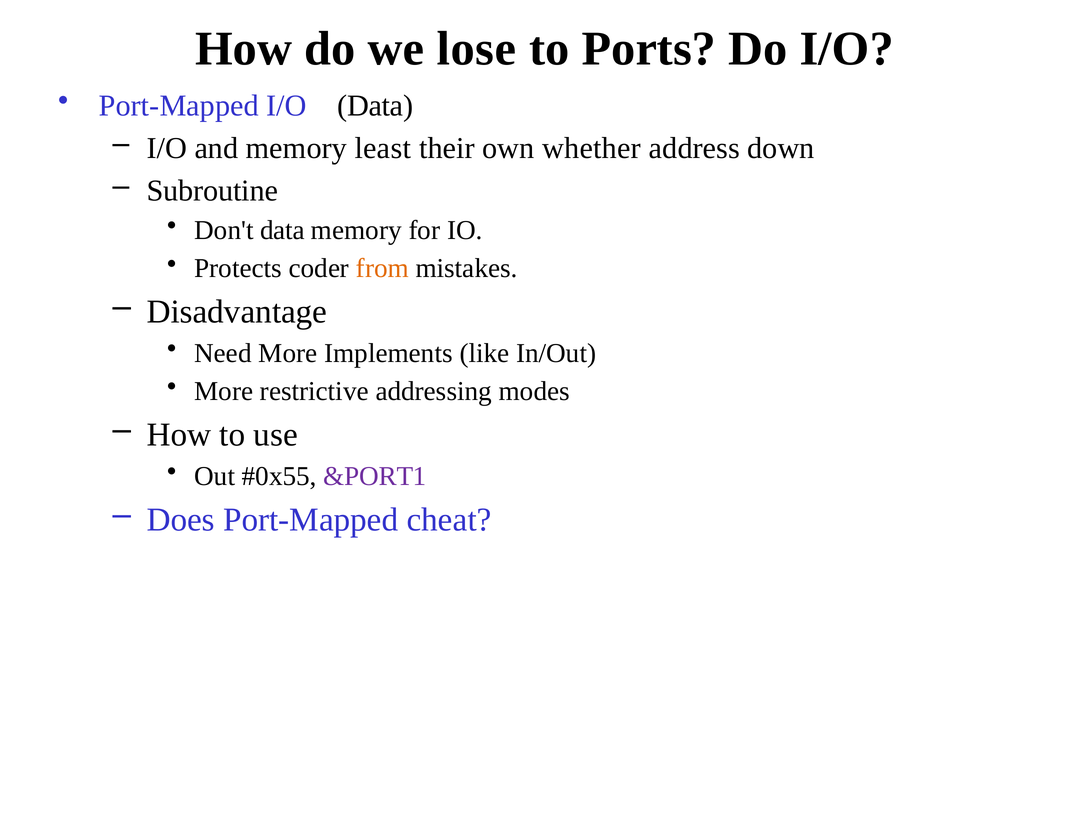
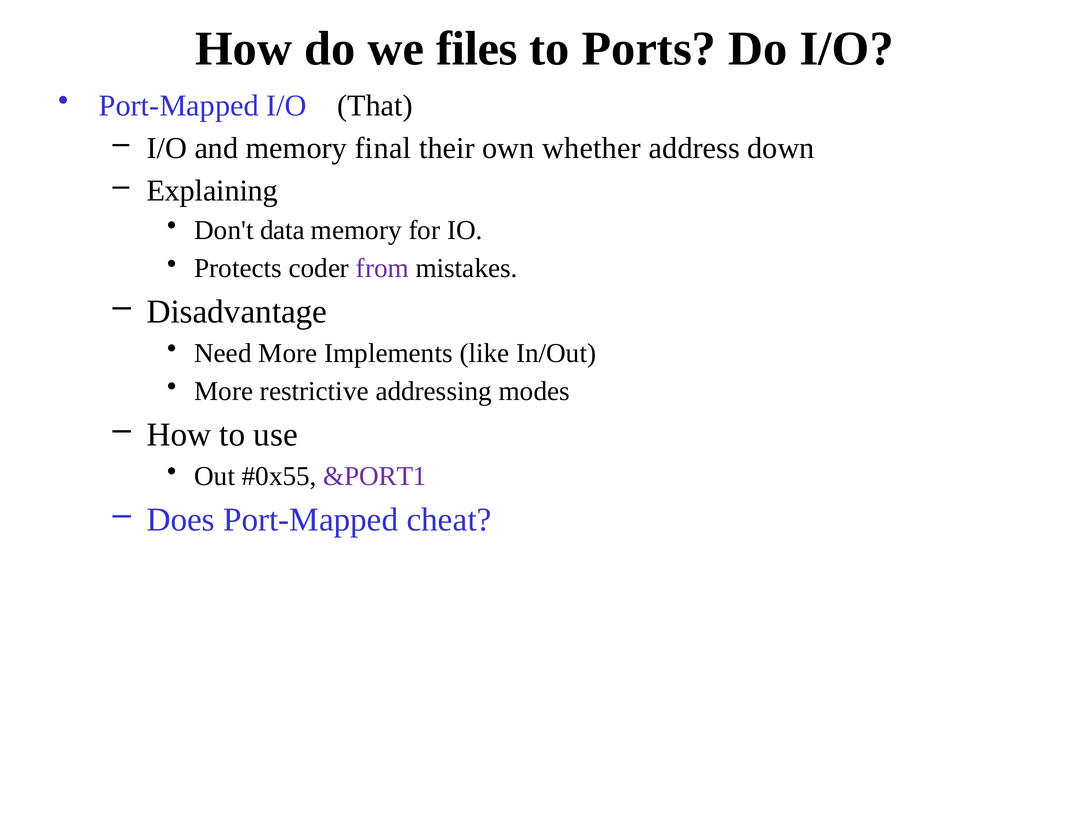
lose: lose -> files (477, 49)
I/O Data: Data -> That (375, 106)
least: least -> final (383, 148)
Subroutine: Subroutine -> Explaining (212, 190)
from colour: orange -> purple (382, 268)
